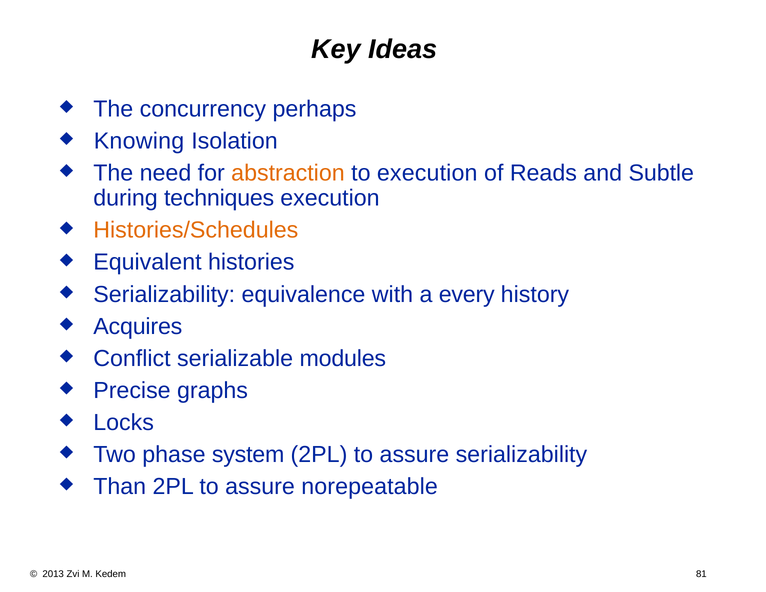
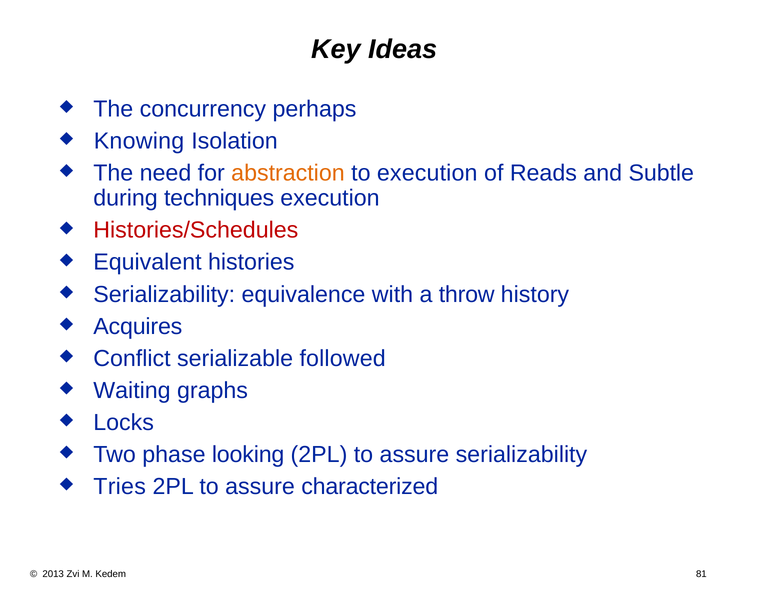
Histories/Schedules colour: orange -> red (196, 230)
every: every -> throw (467, 294)
modules: modules -> followed (343, 358)
Precise: Precise -> Waiting (132, 390)
system: system -> looking (248, 454)
Than: Than -> Tries (120, 486)
norepeatable: norepeatable -> characterized (370, 486)
